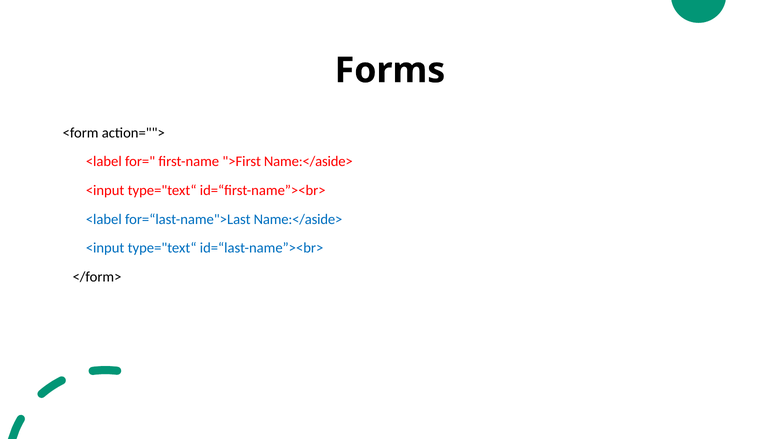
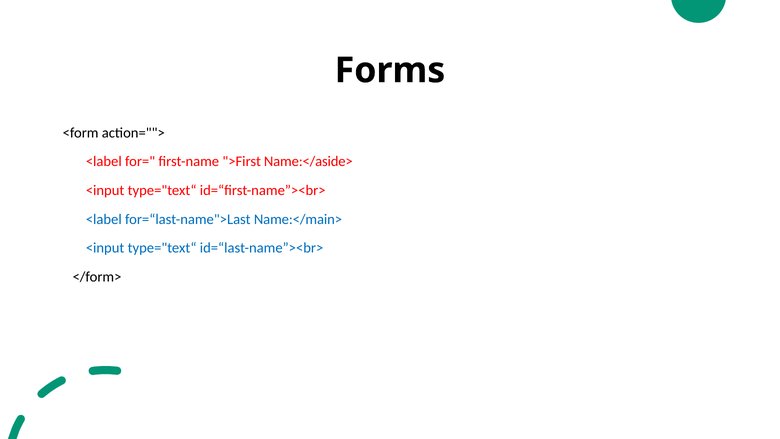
for=“last-name">Last Name:</aside>: Name:</aside> -> Name:</main> (298, 219)
